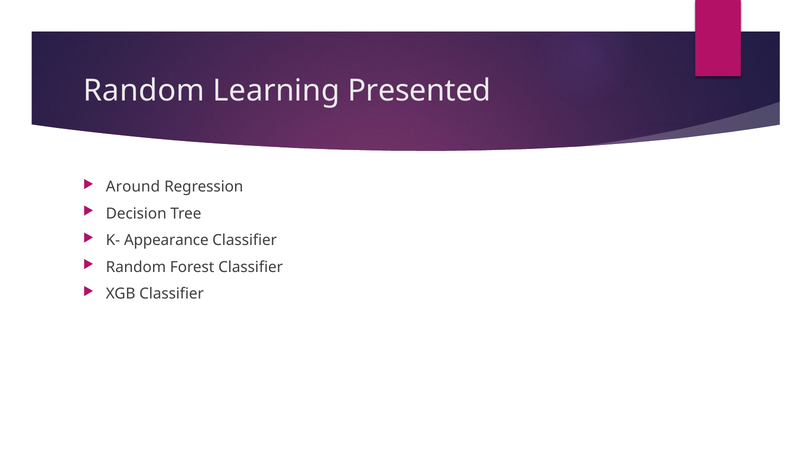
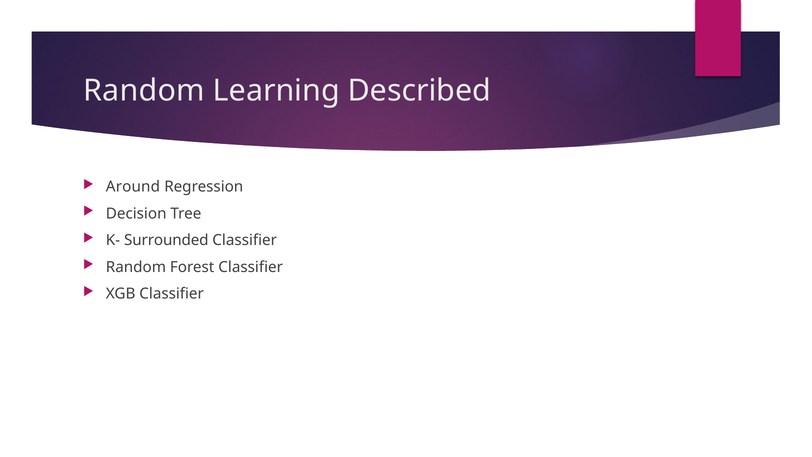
Presented: Presented -> Described (419, 91)
Appearance: Appearance -> Surrounded (166, 240)
